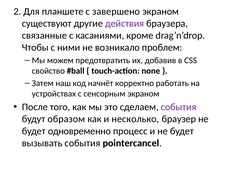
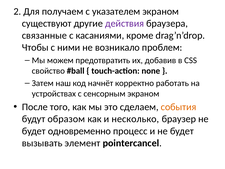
планшете: планшете -> получаем (63, 11)
завершено: завершено -> указателем (116, 11)
события colour: purple -> orange (179, 107)
вызывать события: события -> элемент (82, 143)
